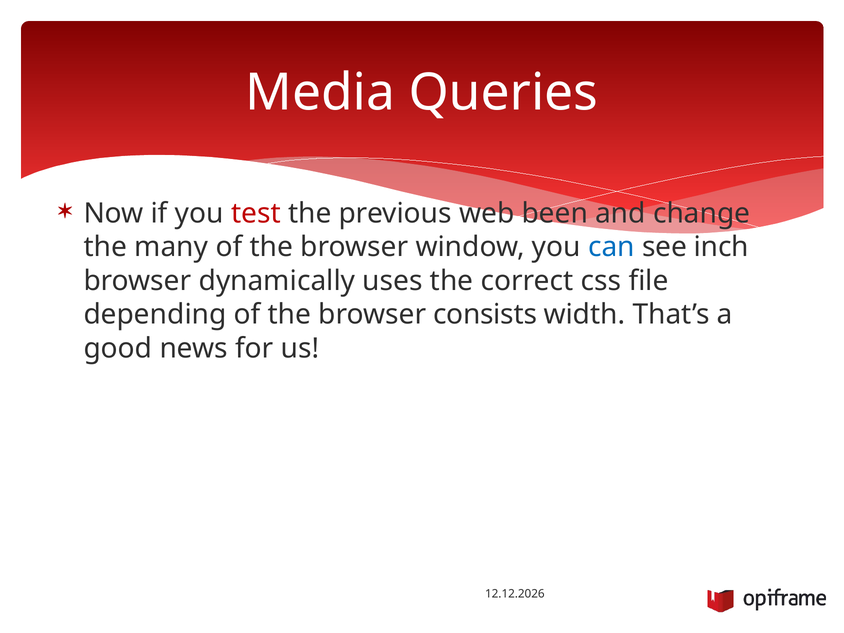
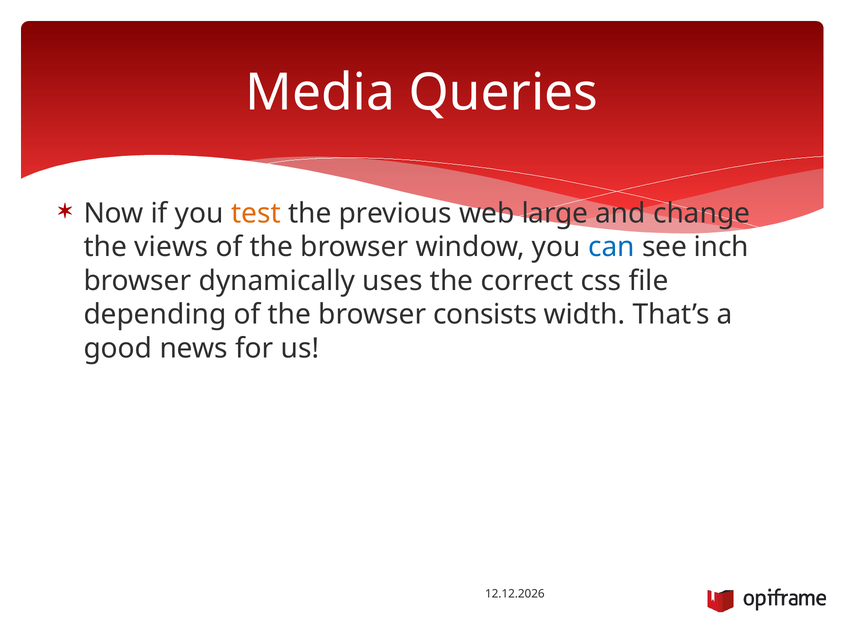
test colour: red -> orange (256, 213)
been: been -> large (555, 213)
many: many -> views (171, 247)
